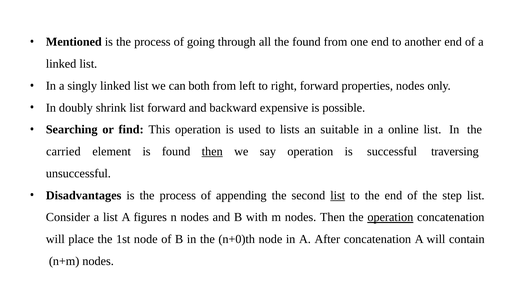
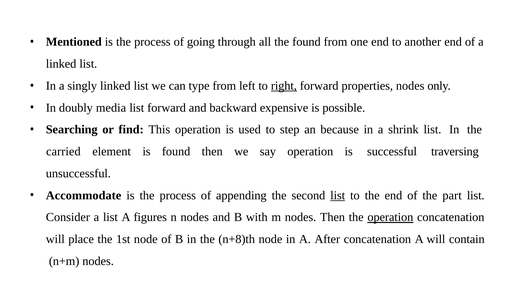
both: both -> type (199, 86)
right underline: none -> present (284, 86)
shrink: shrink -> media (111, 108)
lists: lists -> step (290, 130)
suitable: suitable -> because (340, 130)
online: online -> shrink (403, 130)
then underline: present -> none (212, 152)
Disadvantages: Disadvantages -> Accommodate (84, 196)
step: step -> part (452, 196)
n+0)th: n+0)th -> n+8)th (237, 239)
